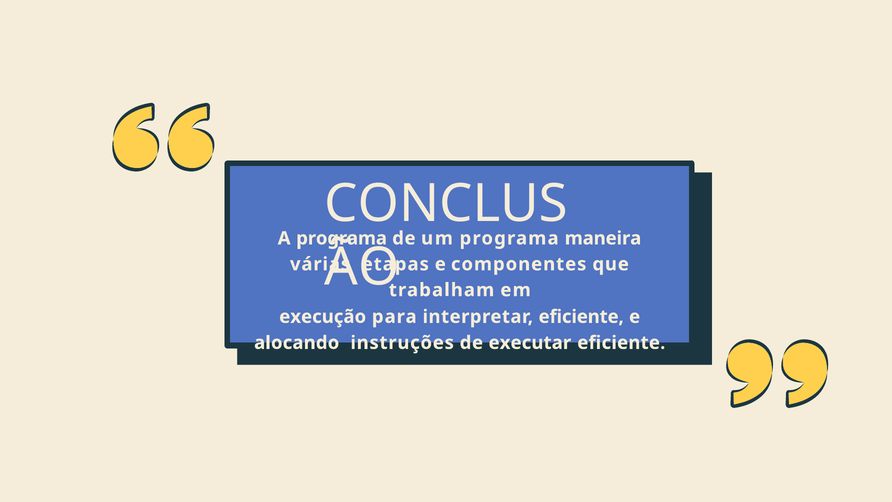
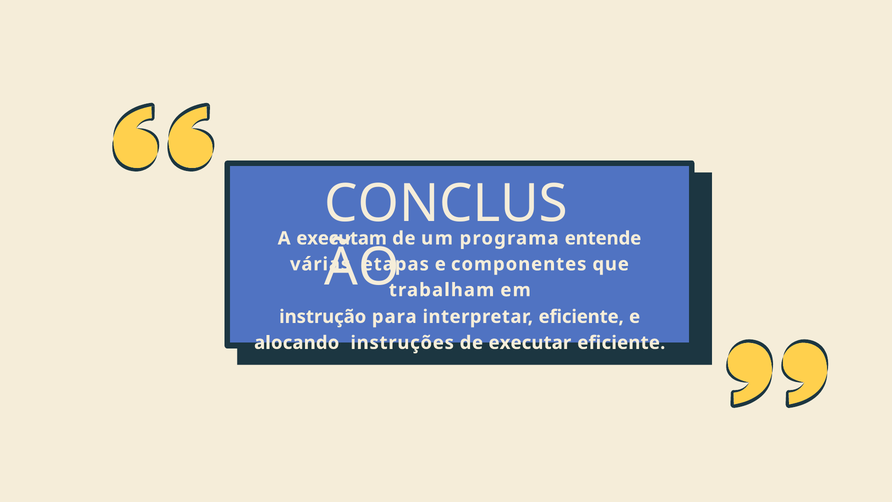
A programa: programa -> executam (342, 238)
maneira: maneira -> entende (603, 238)
execução: execução -> instrução (323, 317)
